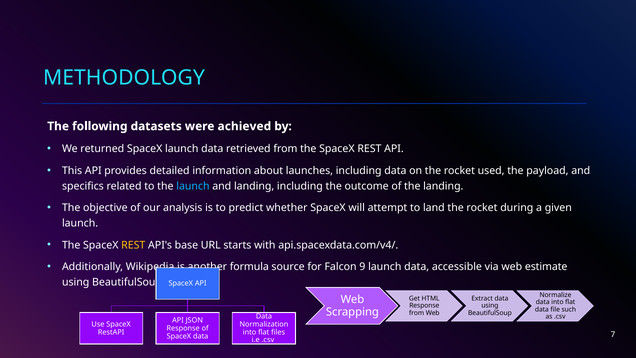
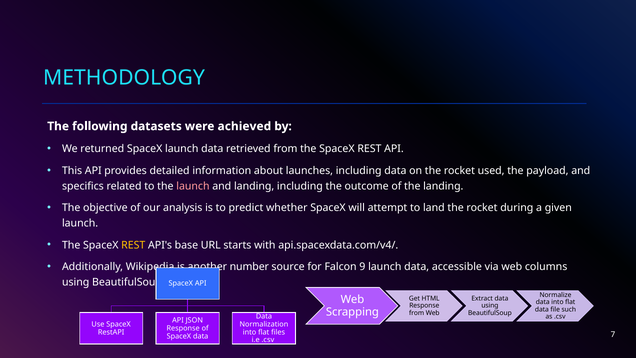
launch colour: light blue -> pink (193, 186)
formula: formula -> number (249, 267)
estimate: estimate -> columns (546, 267)
